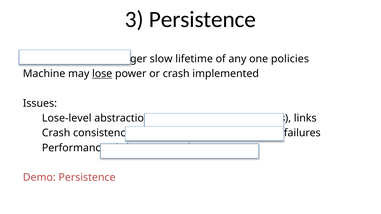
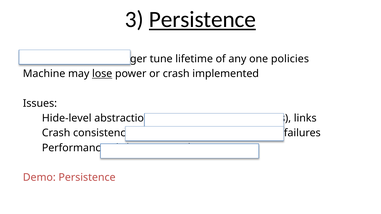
Persistence underline: none -> present (202, 19)
slow: slow -> tune (161, 59)
Lose-level: Lose-level -> Hide-level (67, 118)
